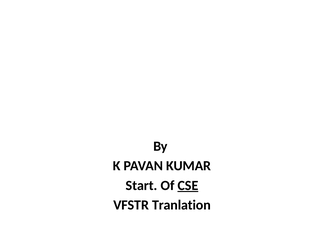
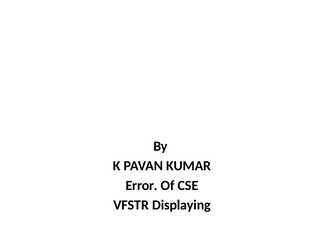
Start: Start -> Error (142, 185)
CSE underline: present -> none (188, 185)
Tranlation: Tranlation -> Displaying (181, 205)
